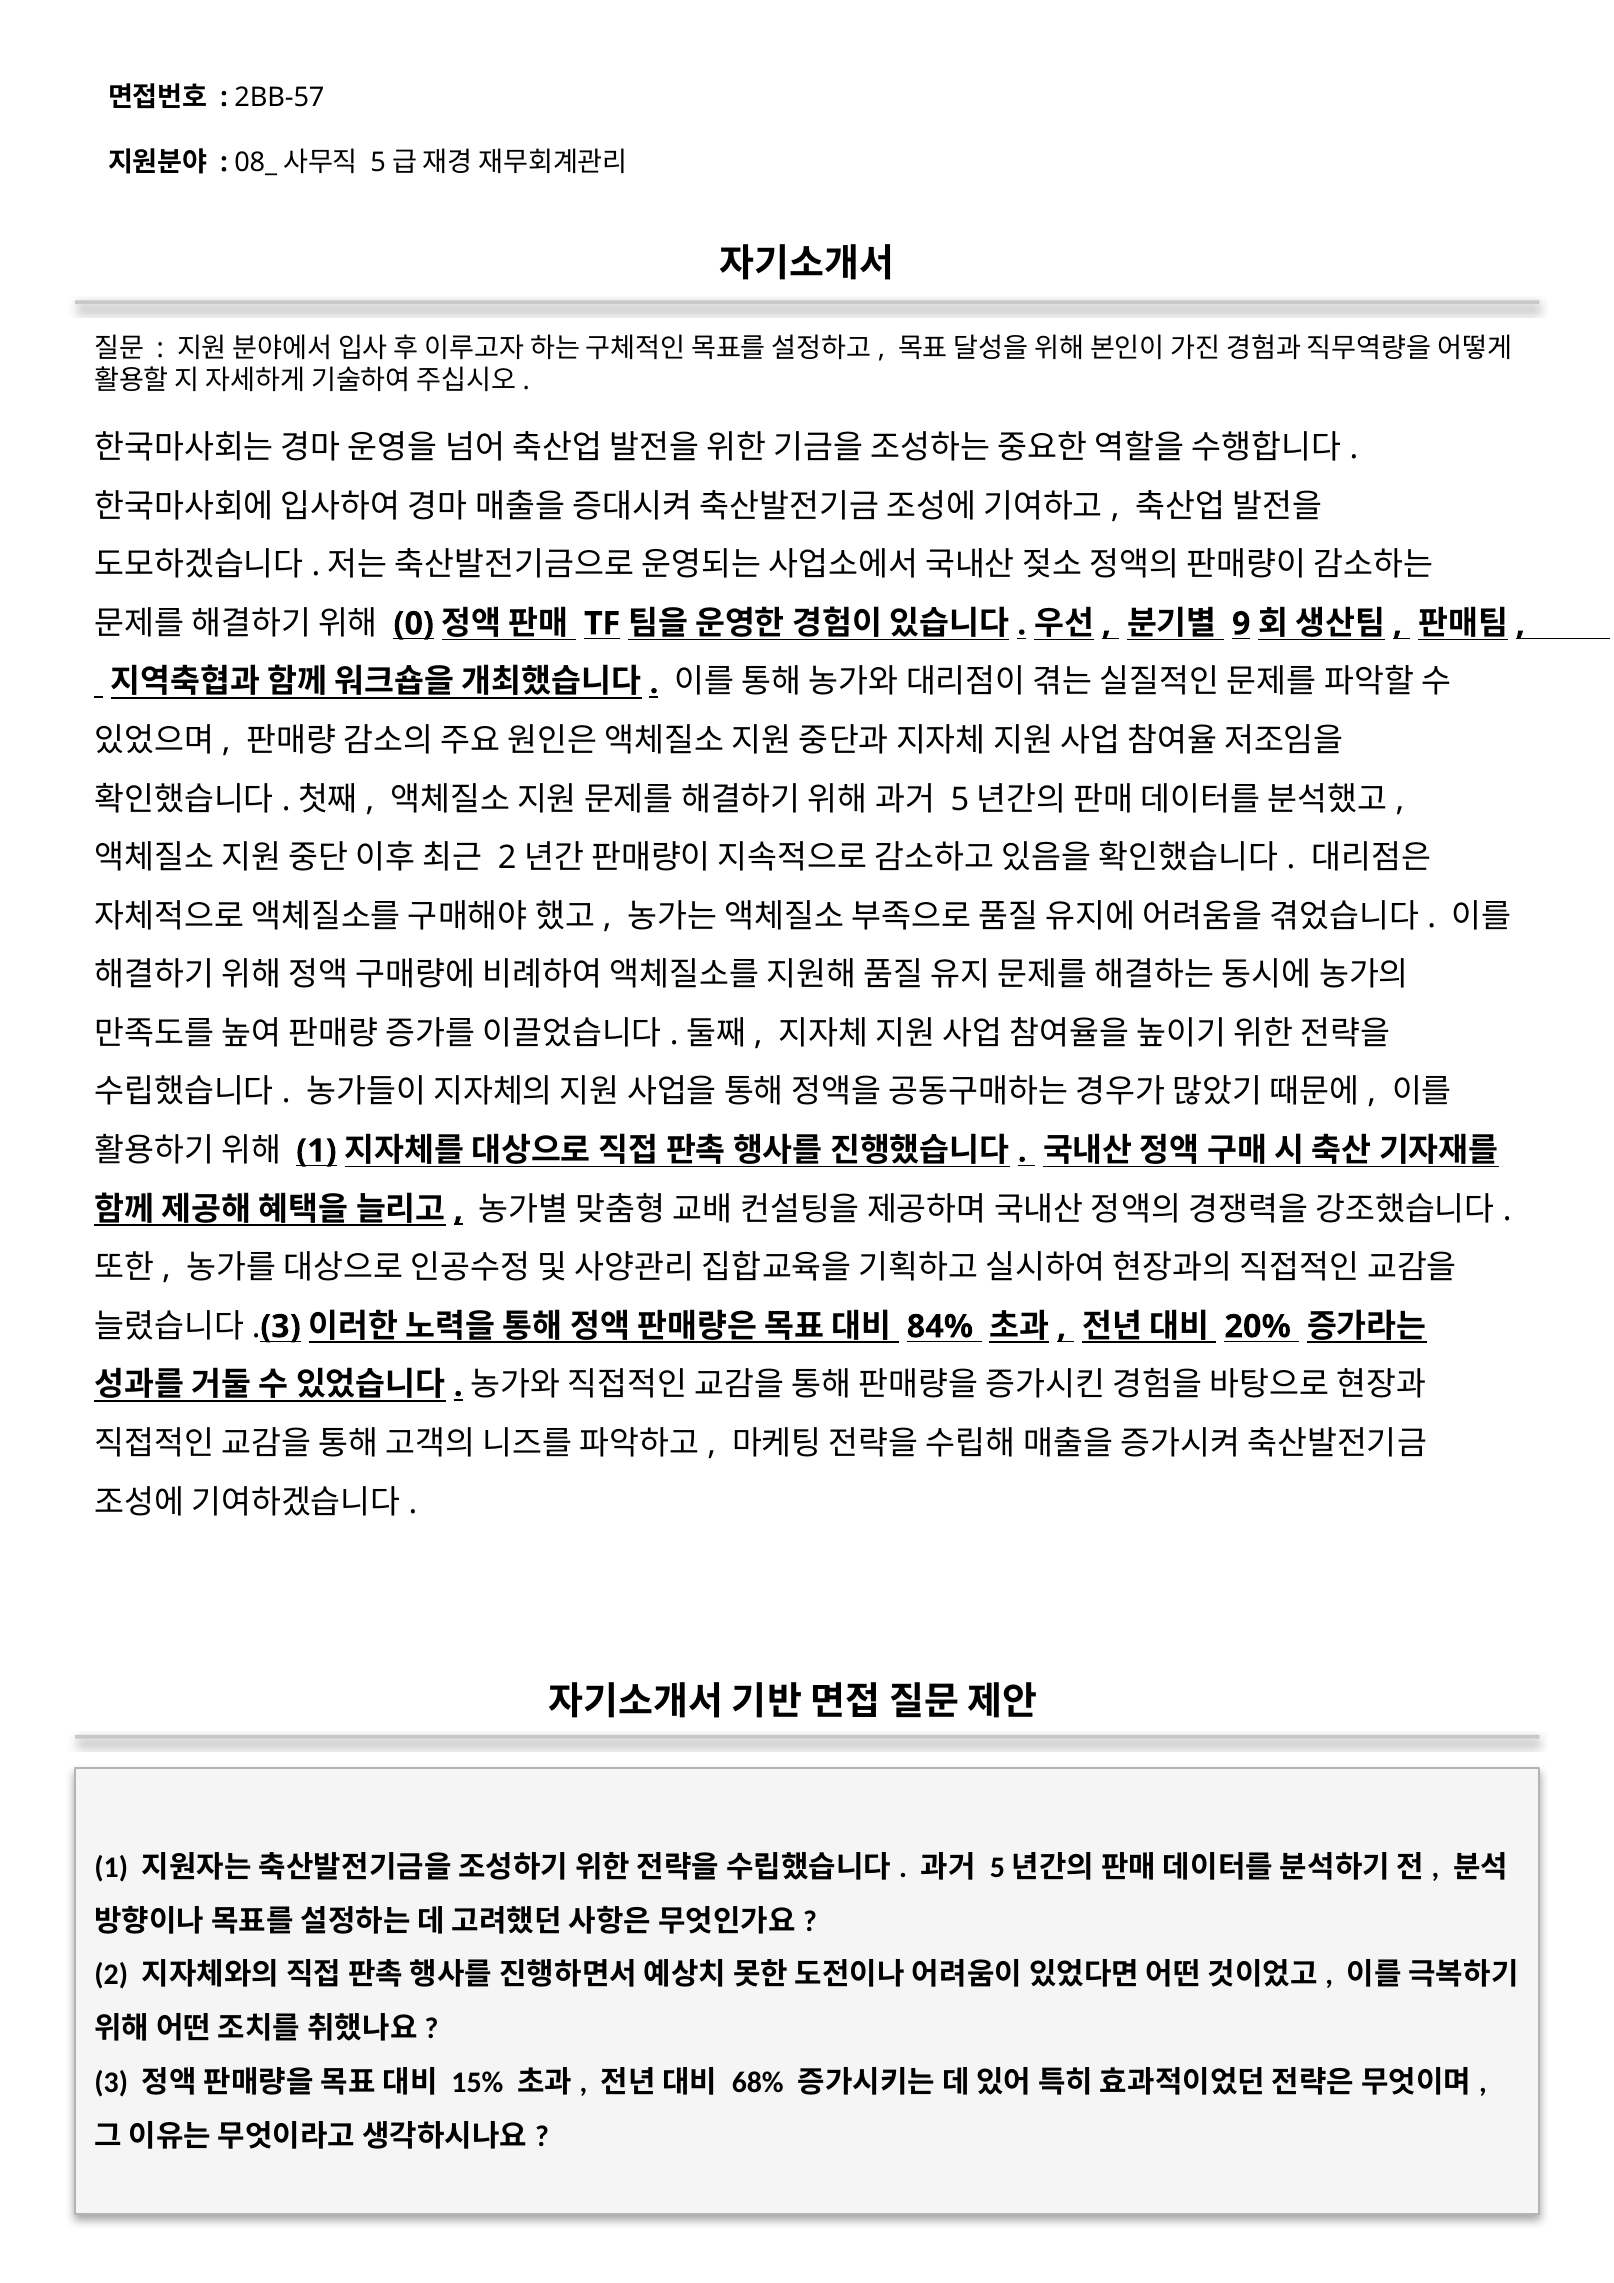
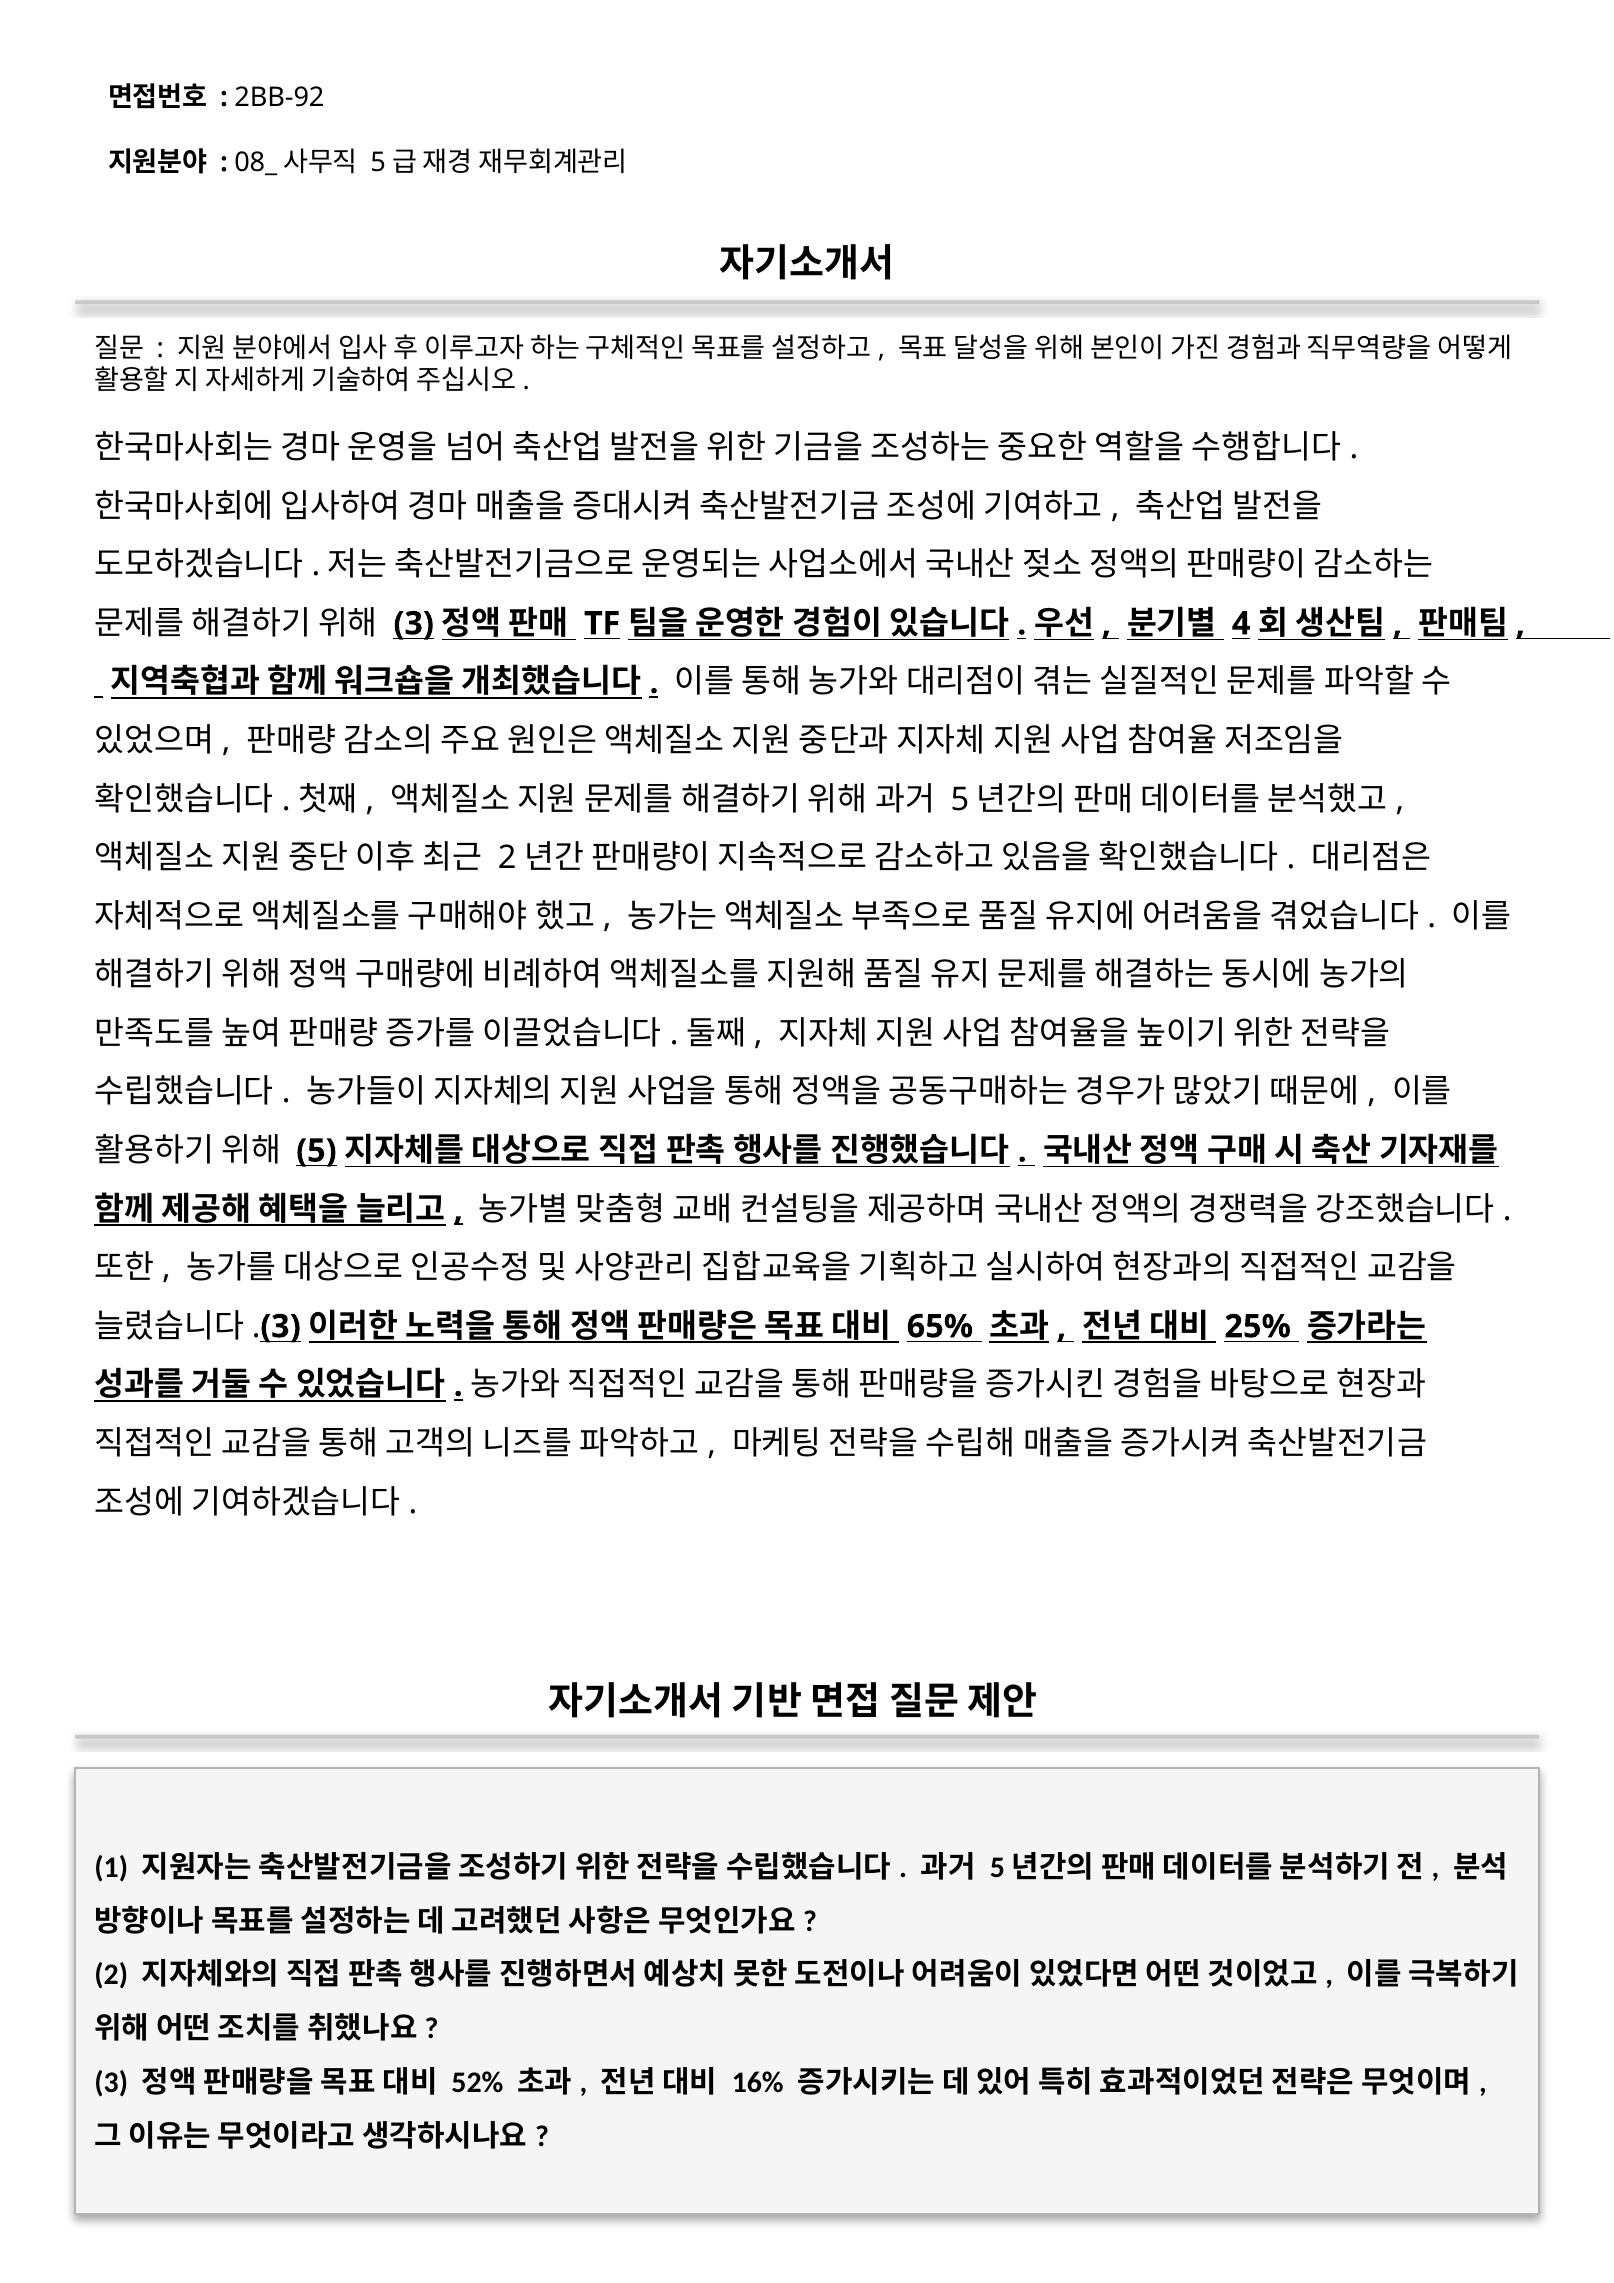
2BB-57: 2BB-57 -> 2BB-92 (279, 97)
0: 0 -> 3 (414, 624)
9: 9 -> 4 (1241, 624)
1: 1 -> 5 (316, 1151)
84%: 84% -> 65% (940, 1326)
20%: 20% -> 25% (1258, 1326)
15%: 15% -> 52% (477, 2082)
68%: 68% -> 16% (758, 2082)
